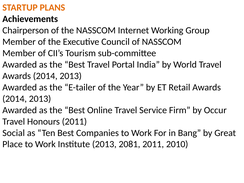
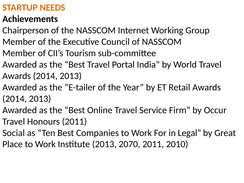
PLANS: PLANS -> NEEDS (52, 8)
Bang: Bang -> Legal (189, 133)
2081: 2081 -> 2070 (129, 144)
